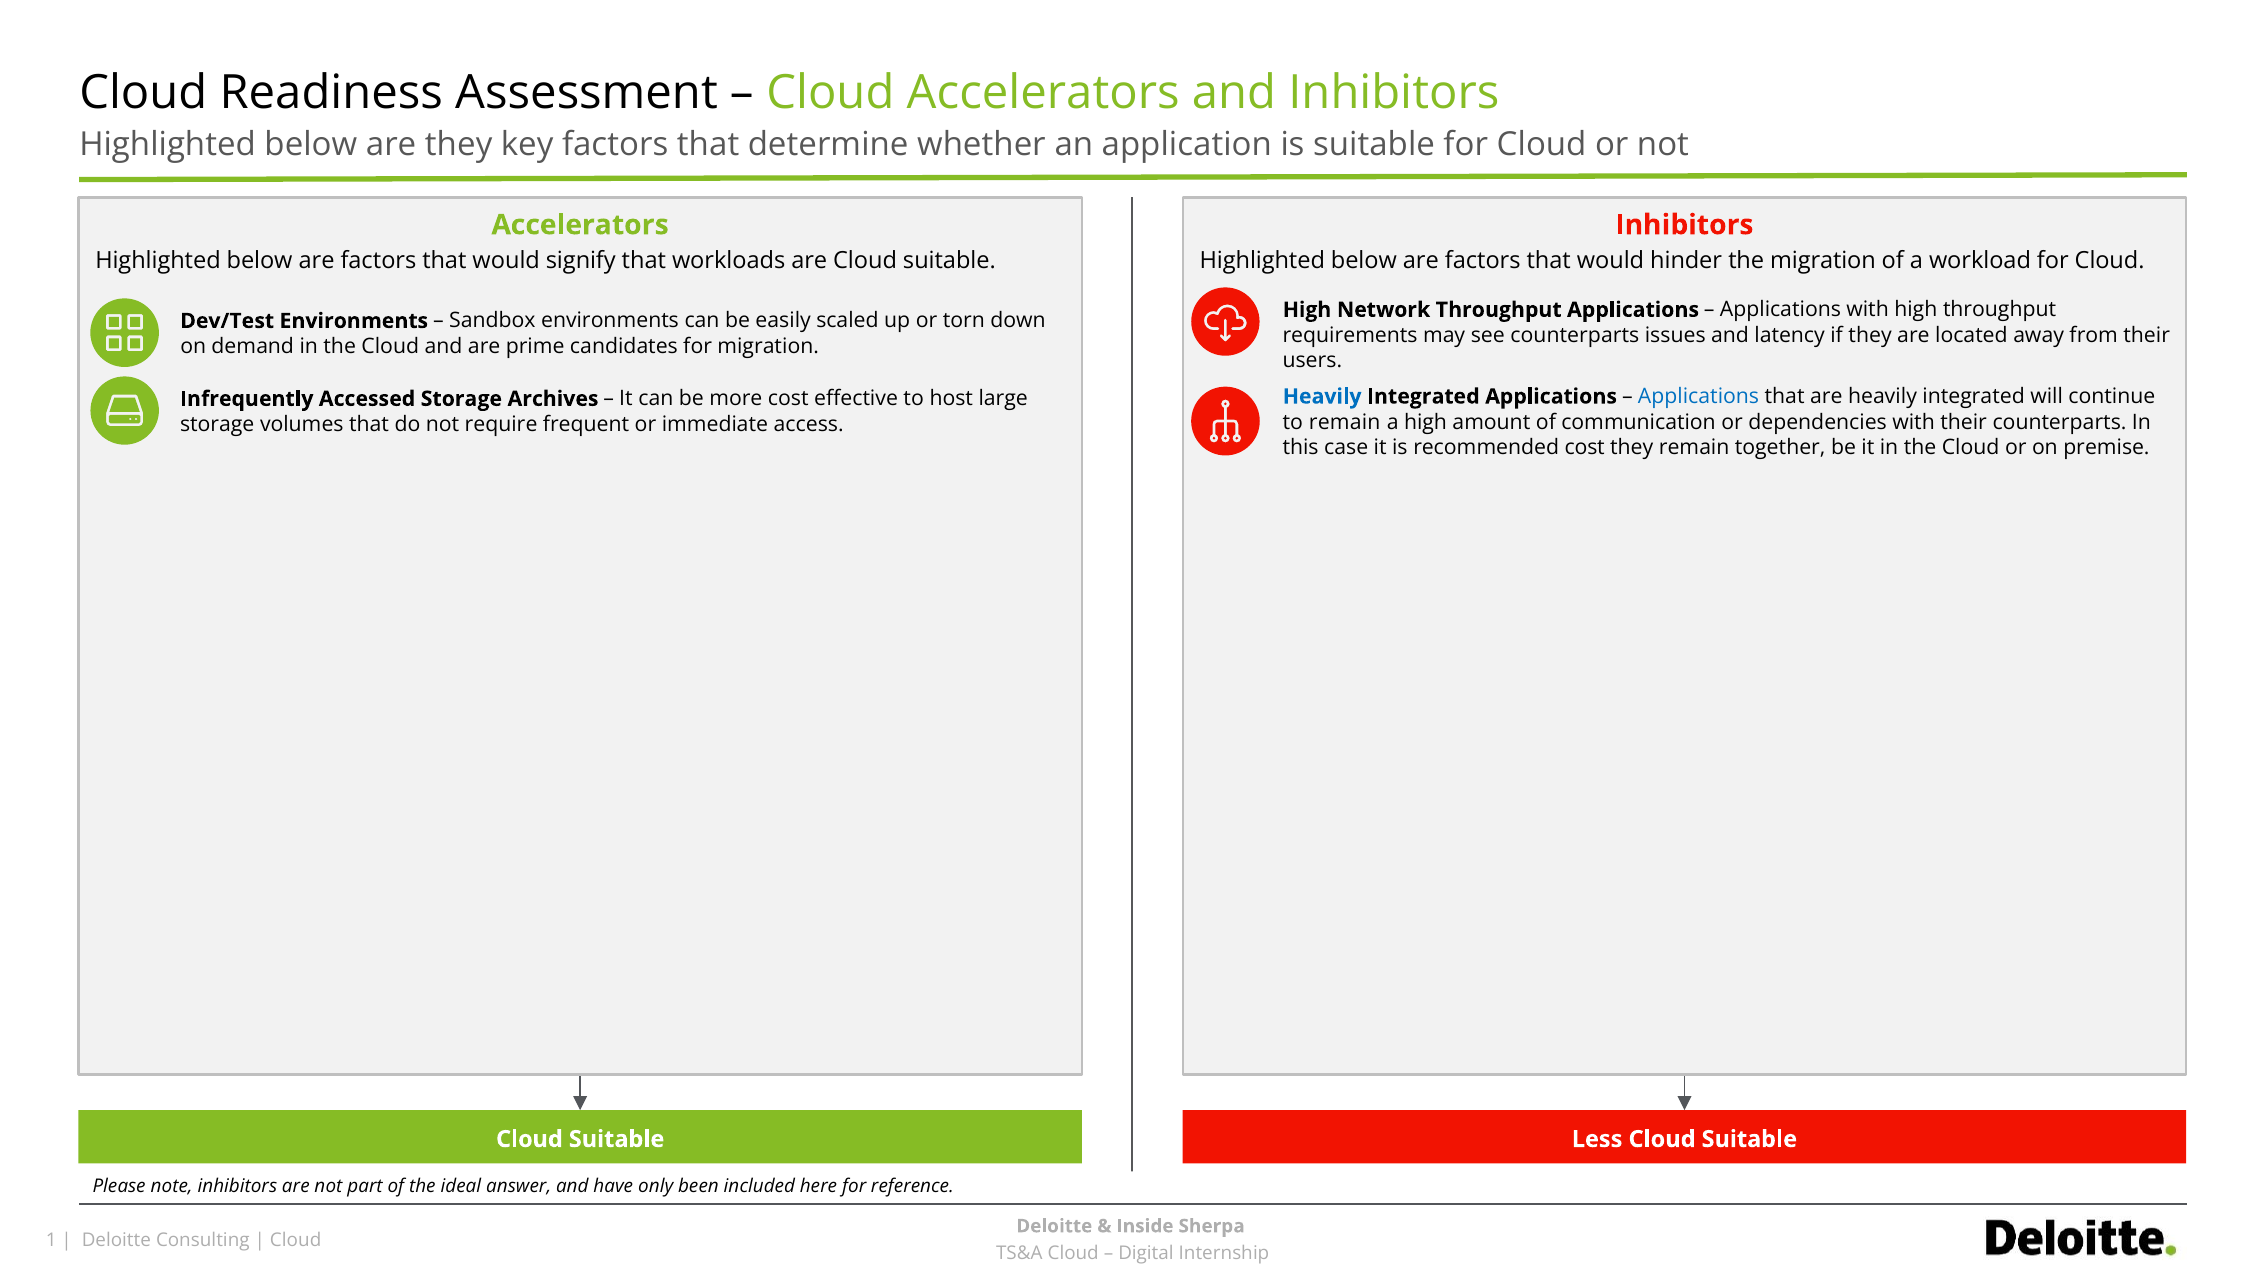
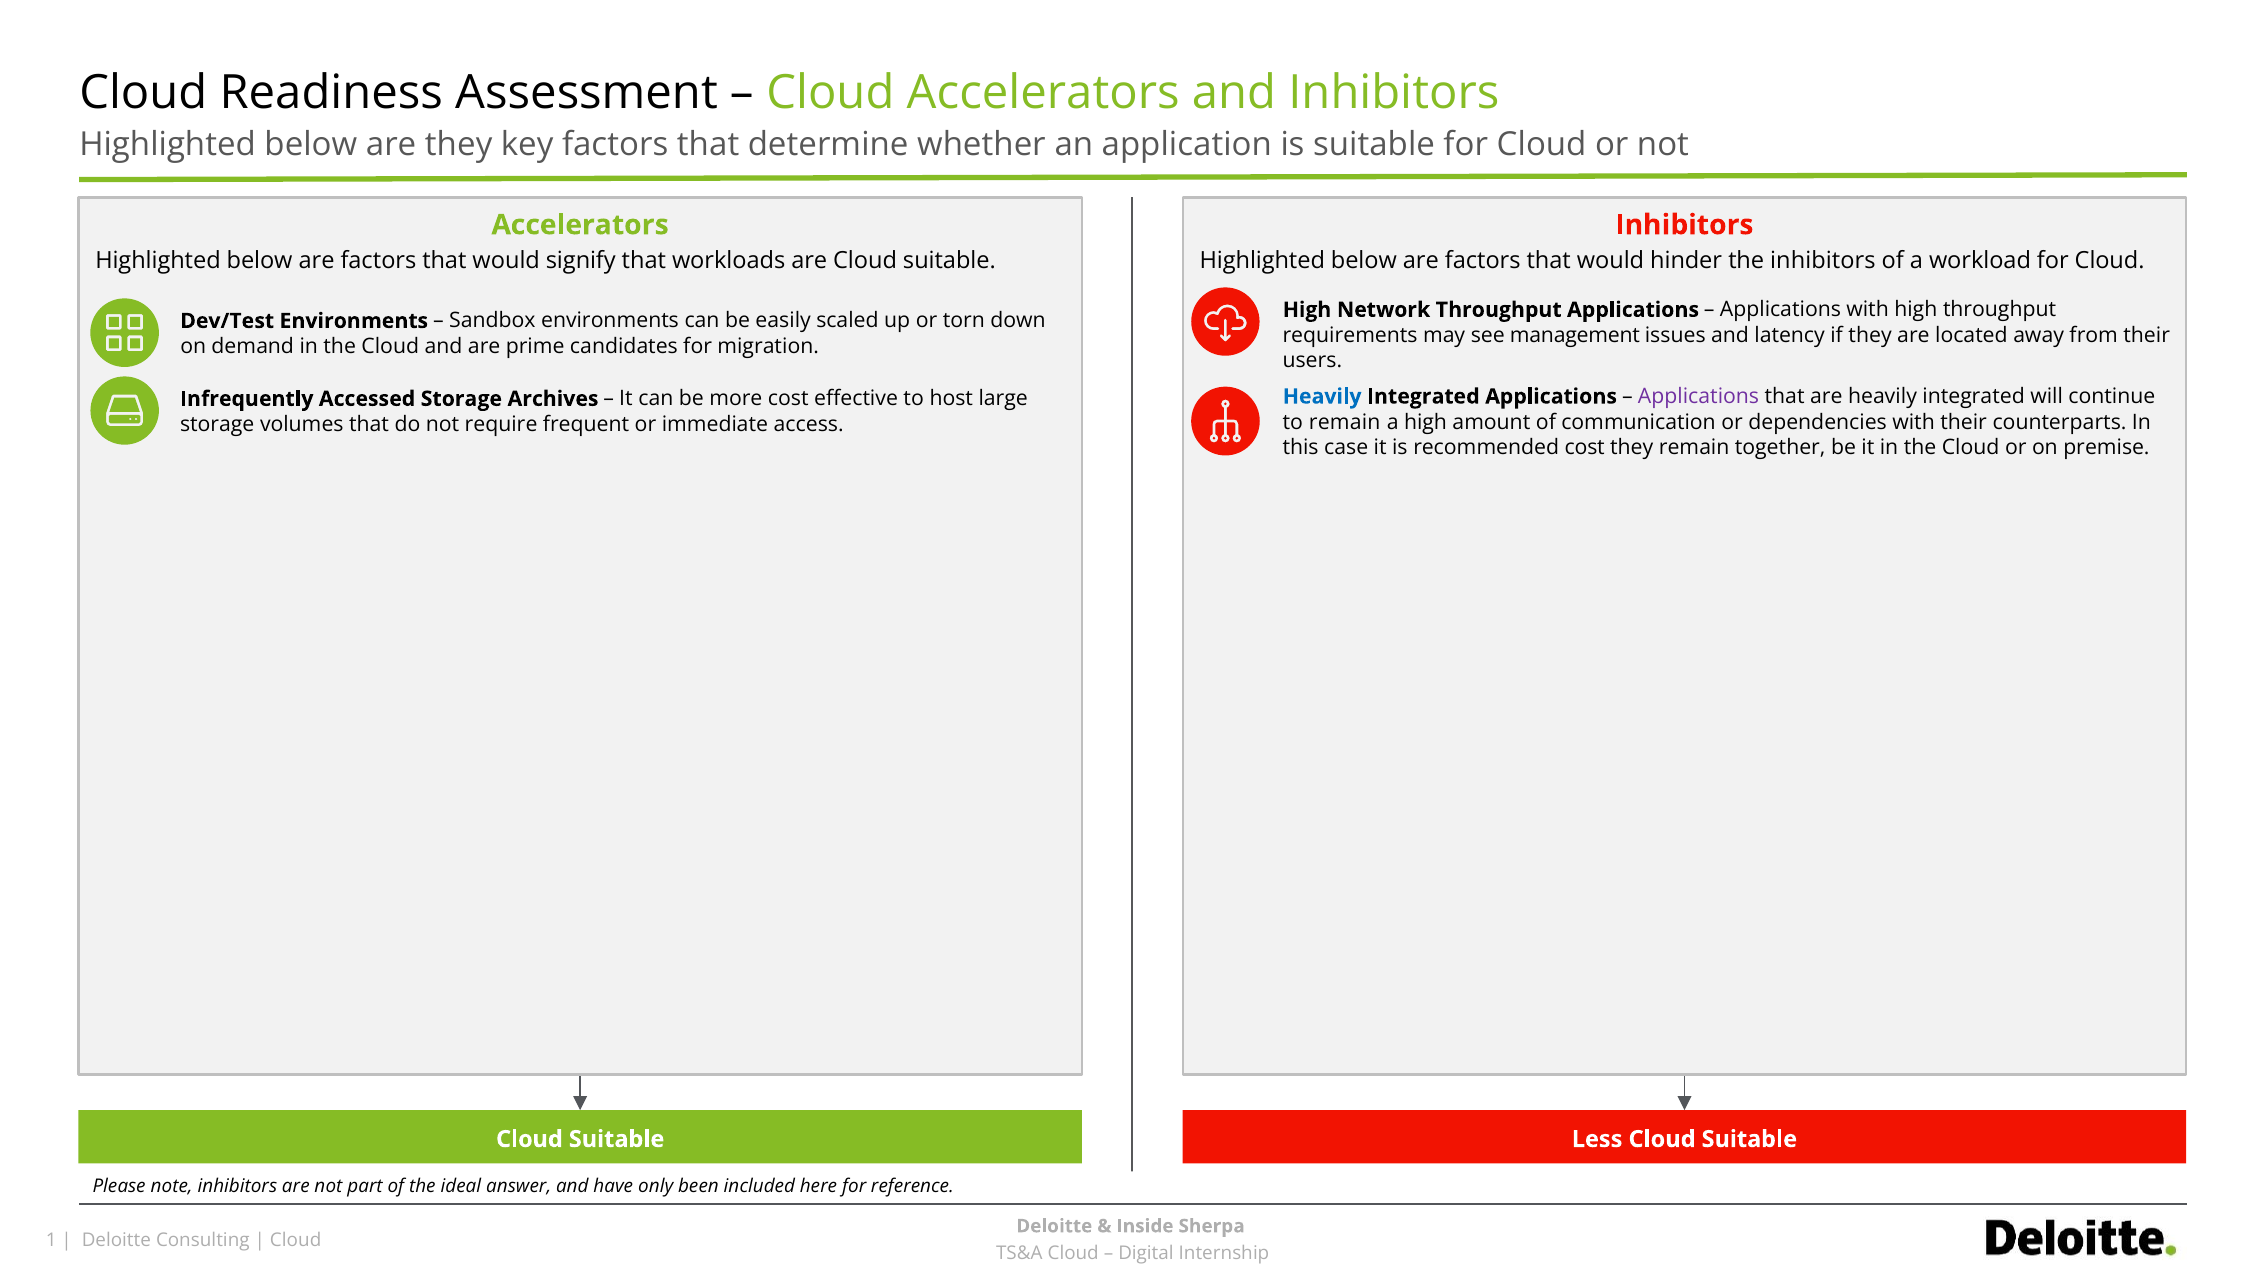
the migration: migration -> inhibitors (1823, 260)
see counterparts: counterparts -> management (1575, 335)
Applications colour: blue -> purple (1699, 396)
